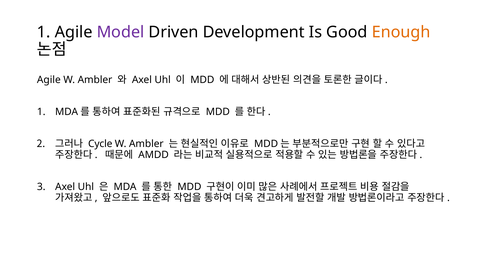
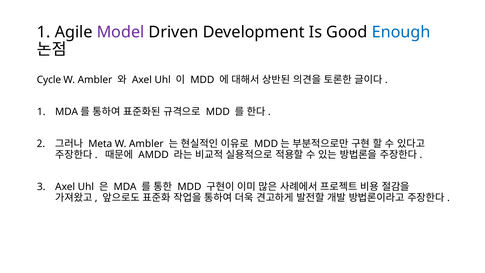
Enough colour: orange -> blue (401, 32)
Agile: Agile -> Cycle (49, 80)
Cycle: Cycle -> Meta (100, 144)
